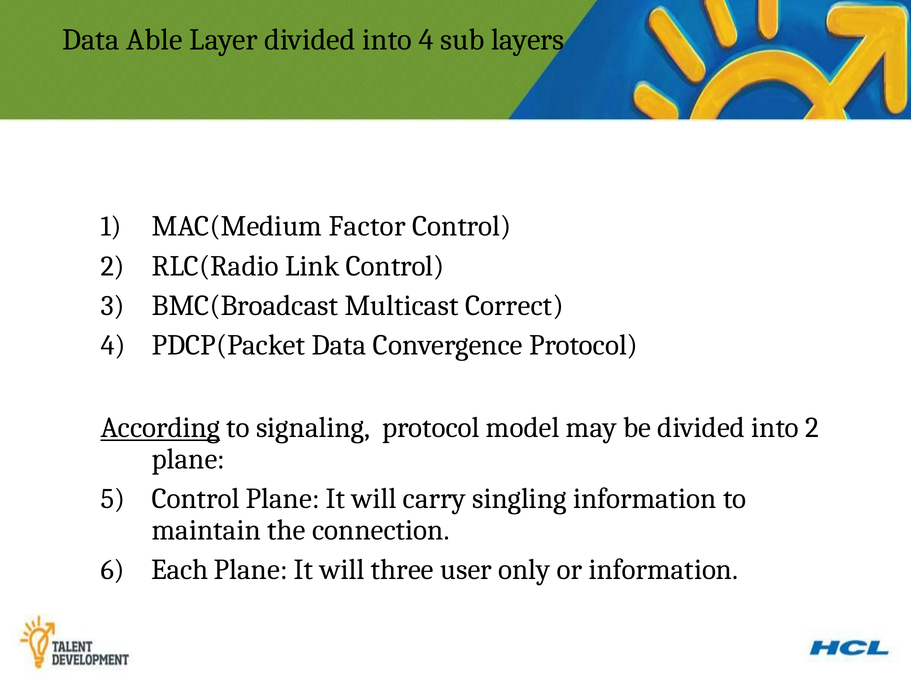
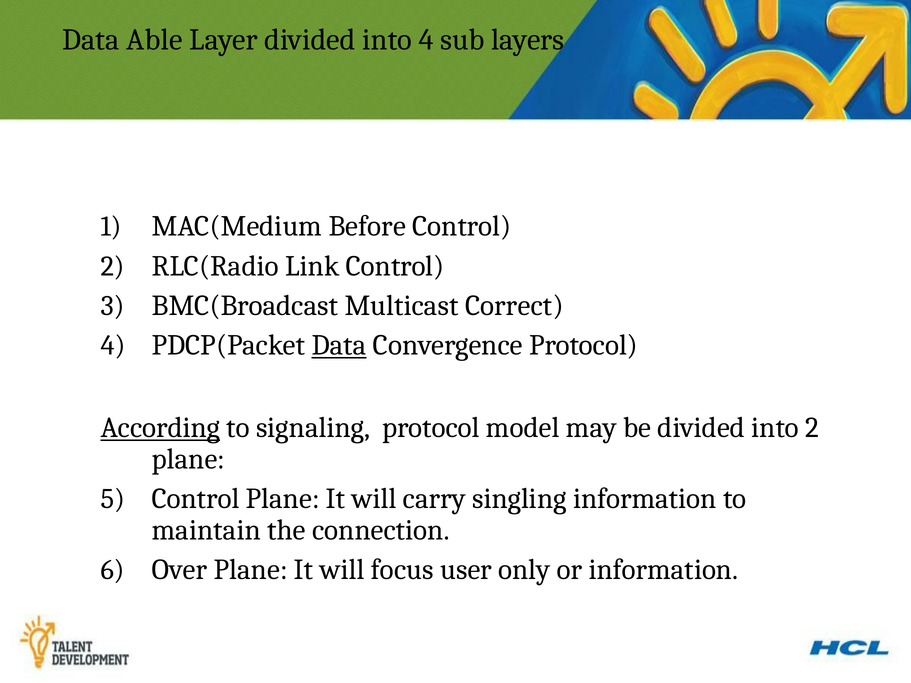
Factor: Factor -> Before (367, 226)
Data underline: none -> present (339, 345)
Each: Each -> Over (180, 570)
three: three -> focus (402, 570)
